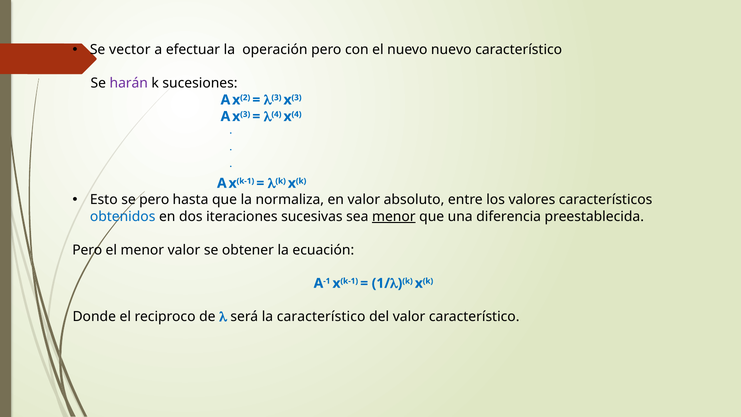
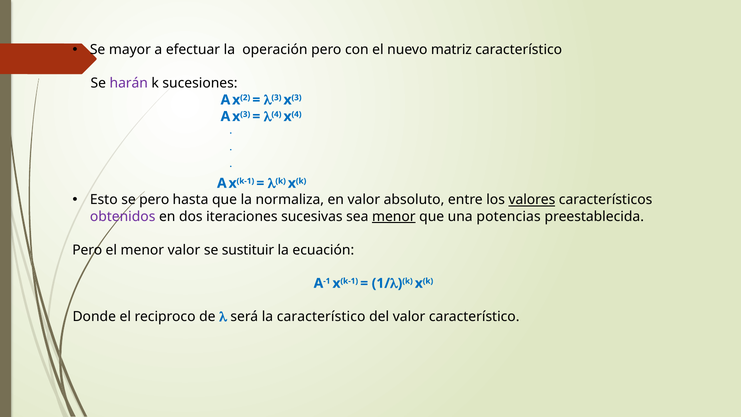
vector: vector -> mayor (130, 50)
nuevo nuevo: nuevo -> matriz (451, 50)
valores underline: none -> present (532, 200)
obtenidos colour: blue -> purple (123, 216)
diferencia: diferencia -> potencias (509, 216)
obtener: obtener -> sustituir (248, 250)
